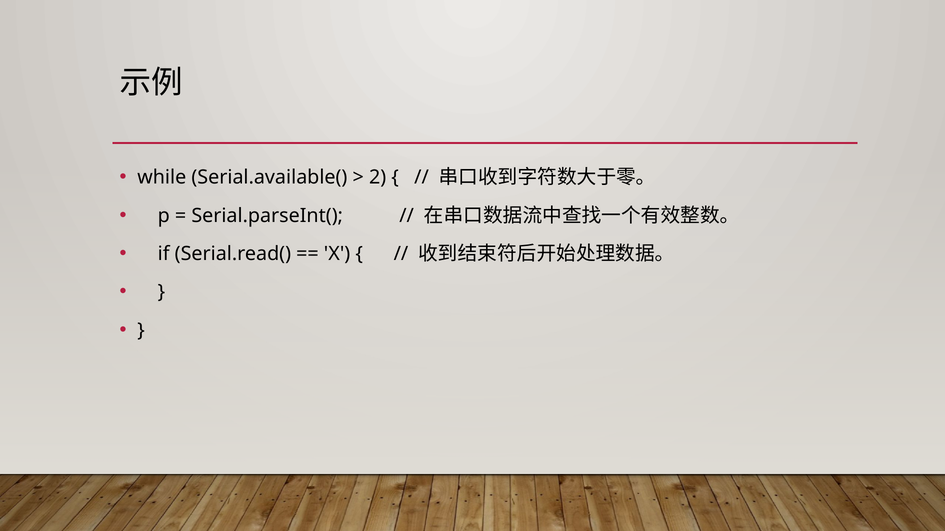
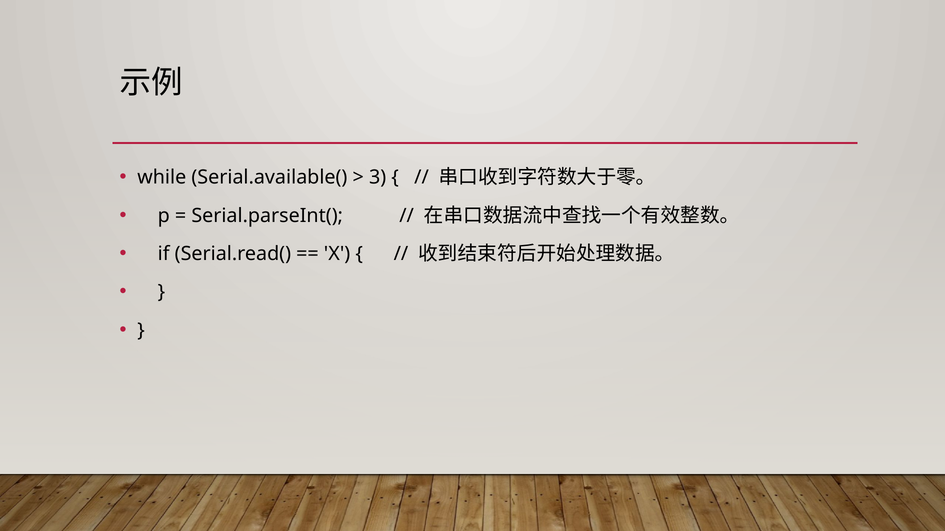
2: 2 -> 3 (378, 178)
